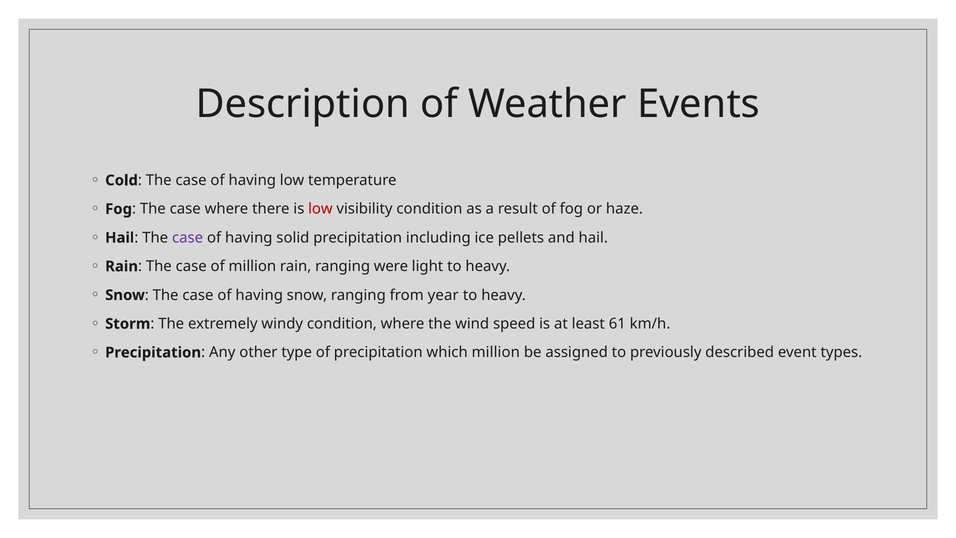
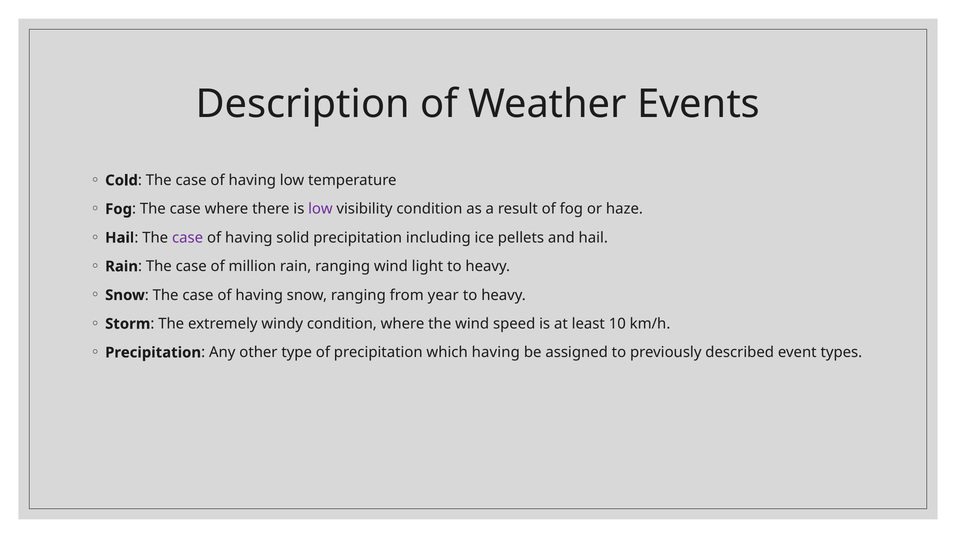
low colour: red -> purple (320, 209)
ranging were: were -> wind (391, 266)
61: 61 -> 10 (617, 324)
which million: million -> having (496, 352)
